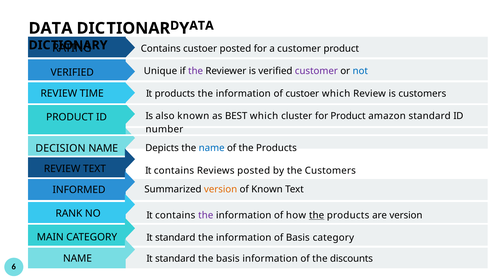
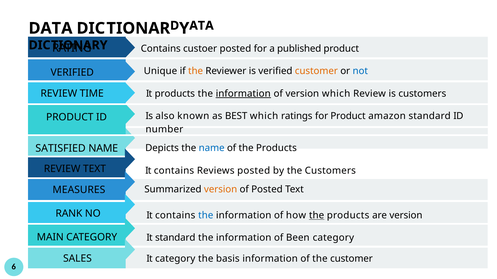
a customer: customer -> published (299, 49)
the colour: purple -> orange (196, 71)
customer colour: purple -> orange (316, 71)
information underline: none -> present (243, 94)
of custoer: custoer -> version (302, 94)
cluster: cluster -> ratings (297, 116)
DECISION: DECISION -> SATISFIED (61, 149)
INFORMED: INFORMED -> MEASURES (79, 190)
of Known: Known -> Posted (267, 190)
the colour: purple -> blue (206, 216)
of Basis: Basis -> Been (298, 238)
NAME: NAME -> SALES (77, 259)
standard: standard -> category (175, 259)
the discounts: discounts -> customer (351, 259)
